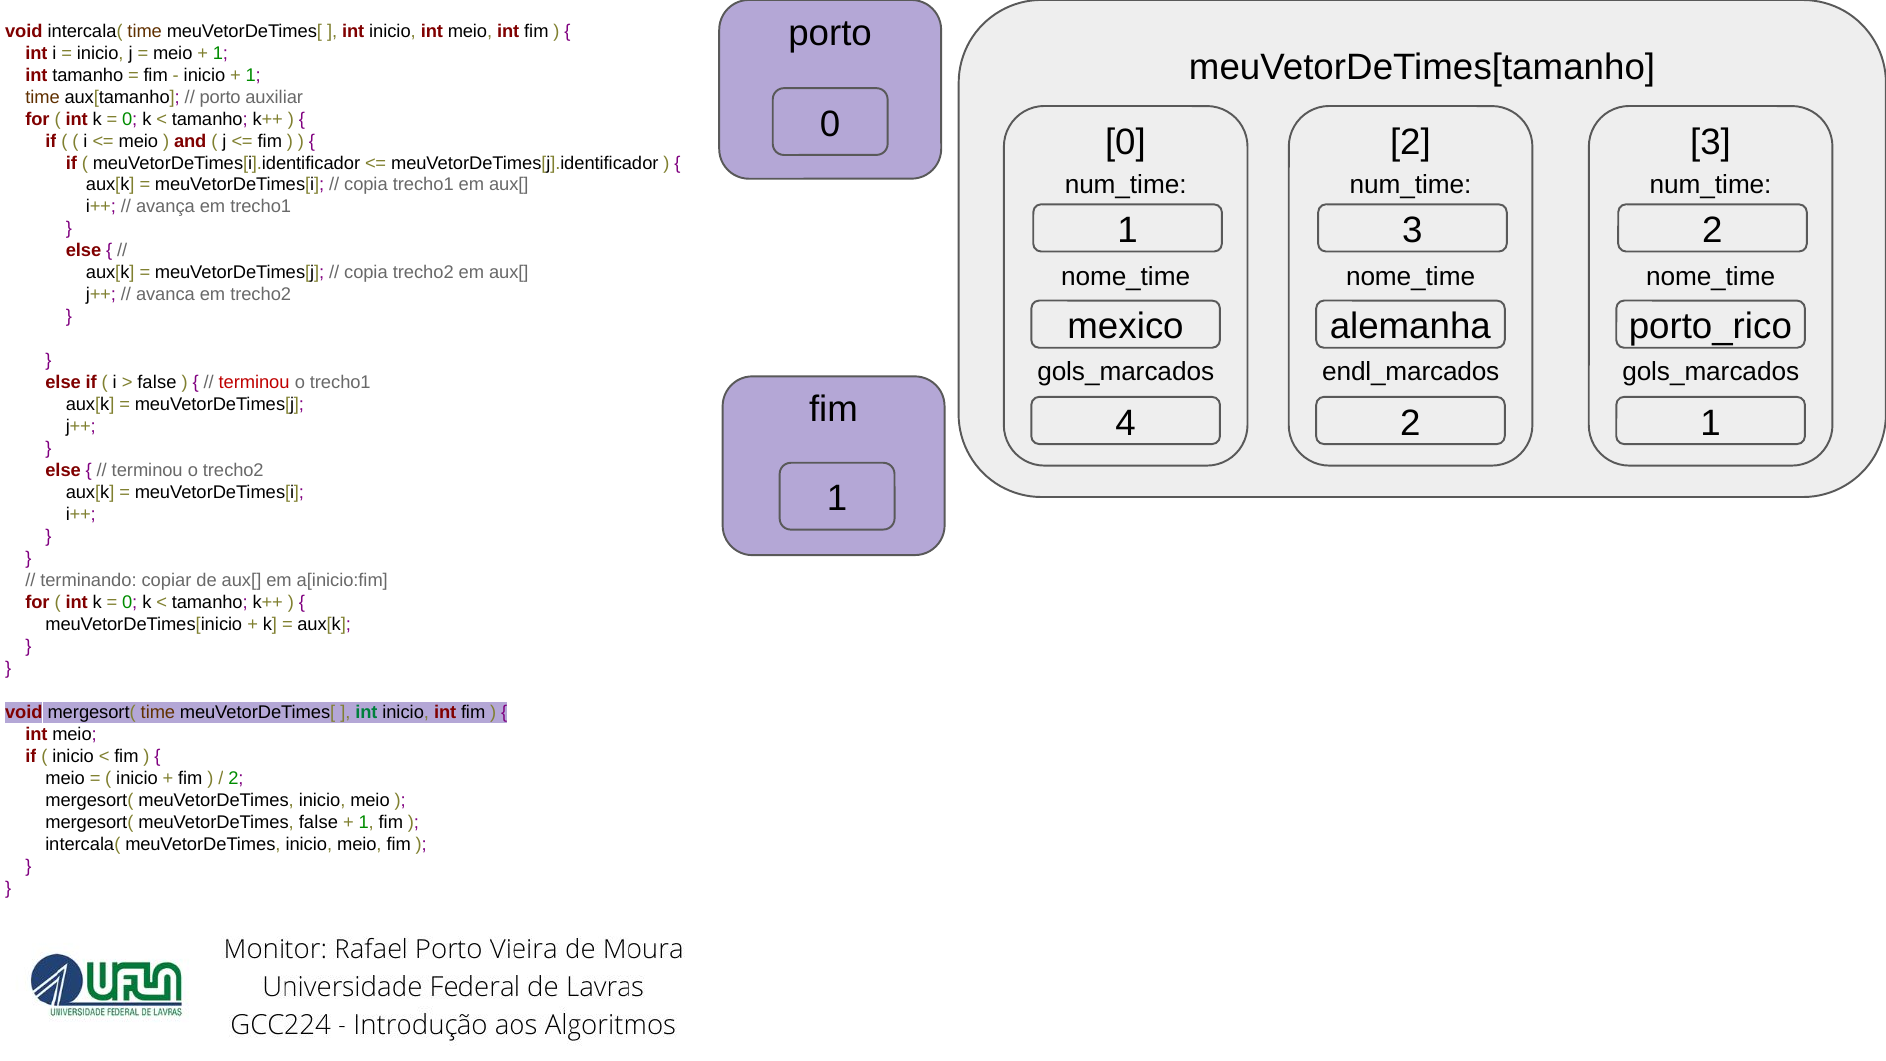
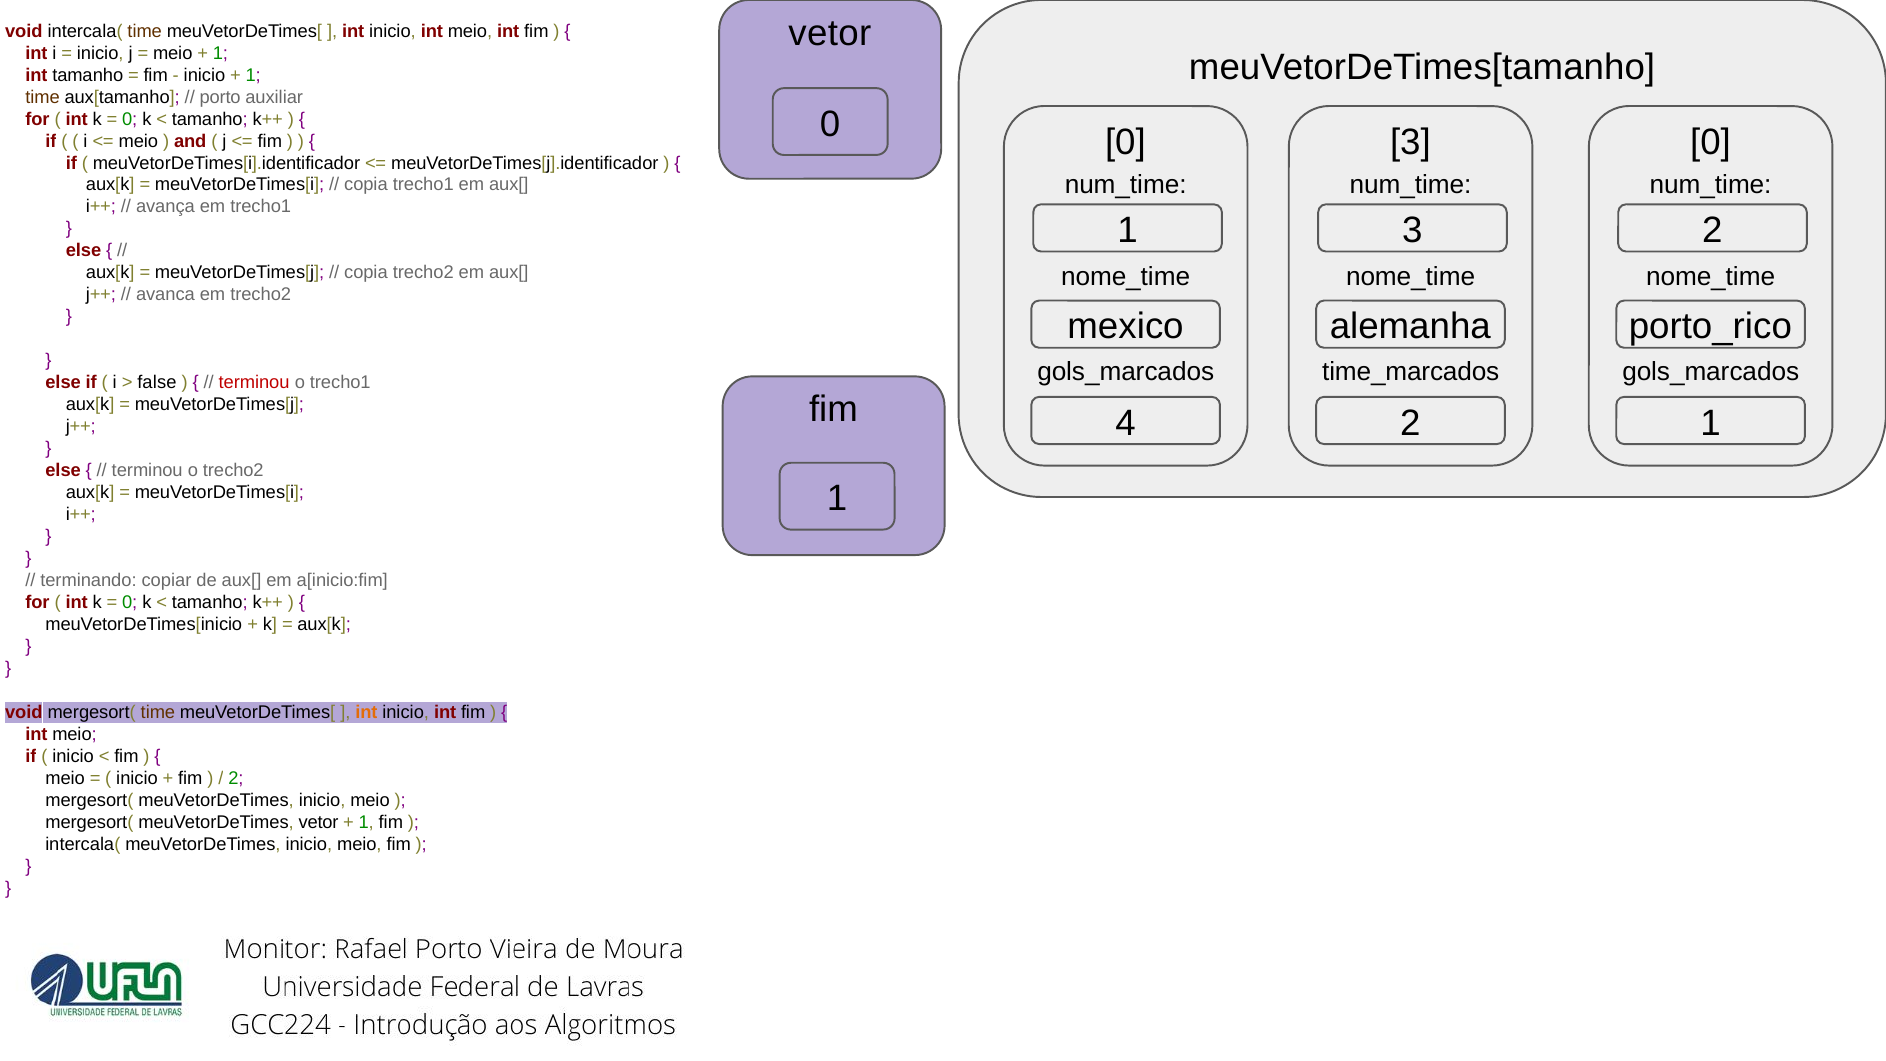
porto: porto -> vetor (830, 33)
2: 2 -> 3 (1410, 142)
3: 3 -> 0 (1710, 142)
endl_marcados: endl_marcados -> time_marcados (1411, 372)
int colour: green -> orange (366, 712)
meuVetorDeTimes false: false -> vetor (319, 822)
